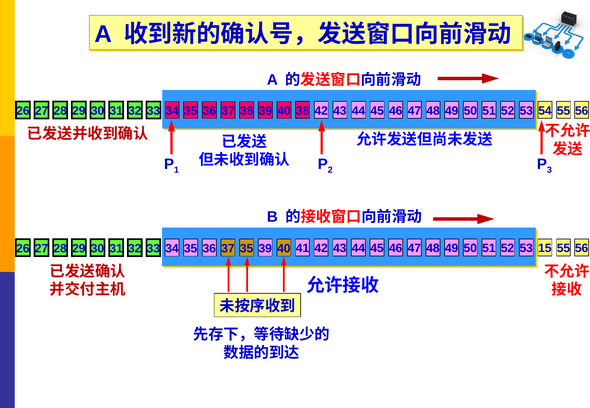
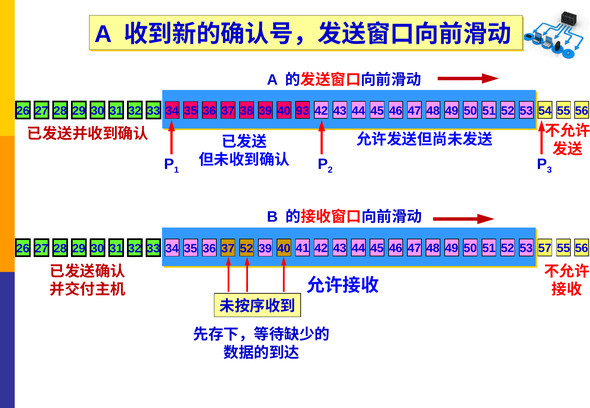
40 38: 38 -> 93 (303, 111)
37 35: 35 -> 52 (247, 249)
15: 15 -> 57 (545, 249)
